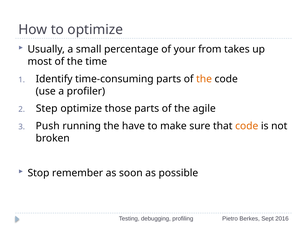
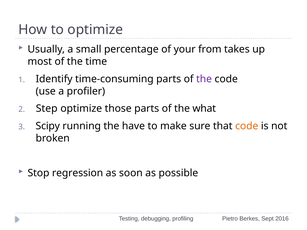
the colour: orange -> purple (204, 79)
agile: agile -> what (204, 109)
Push: Push -> Scipy (48, 126)
remember: remember -> regression (78, 173)
